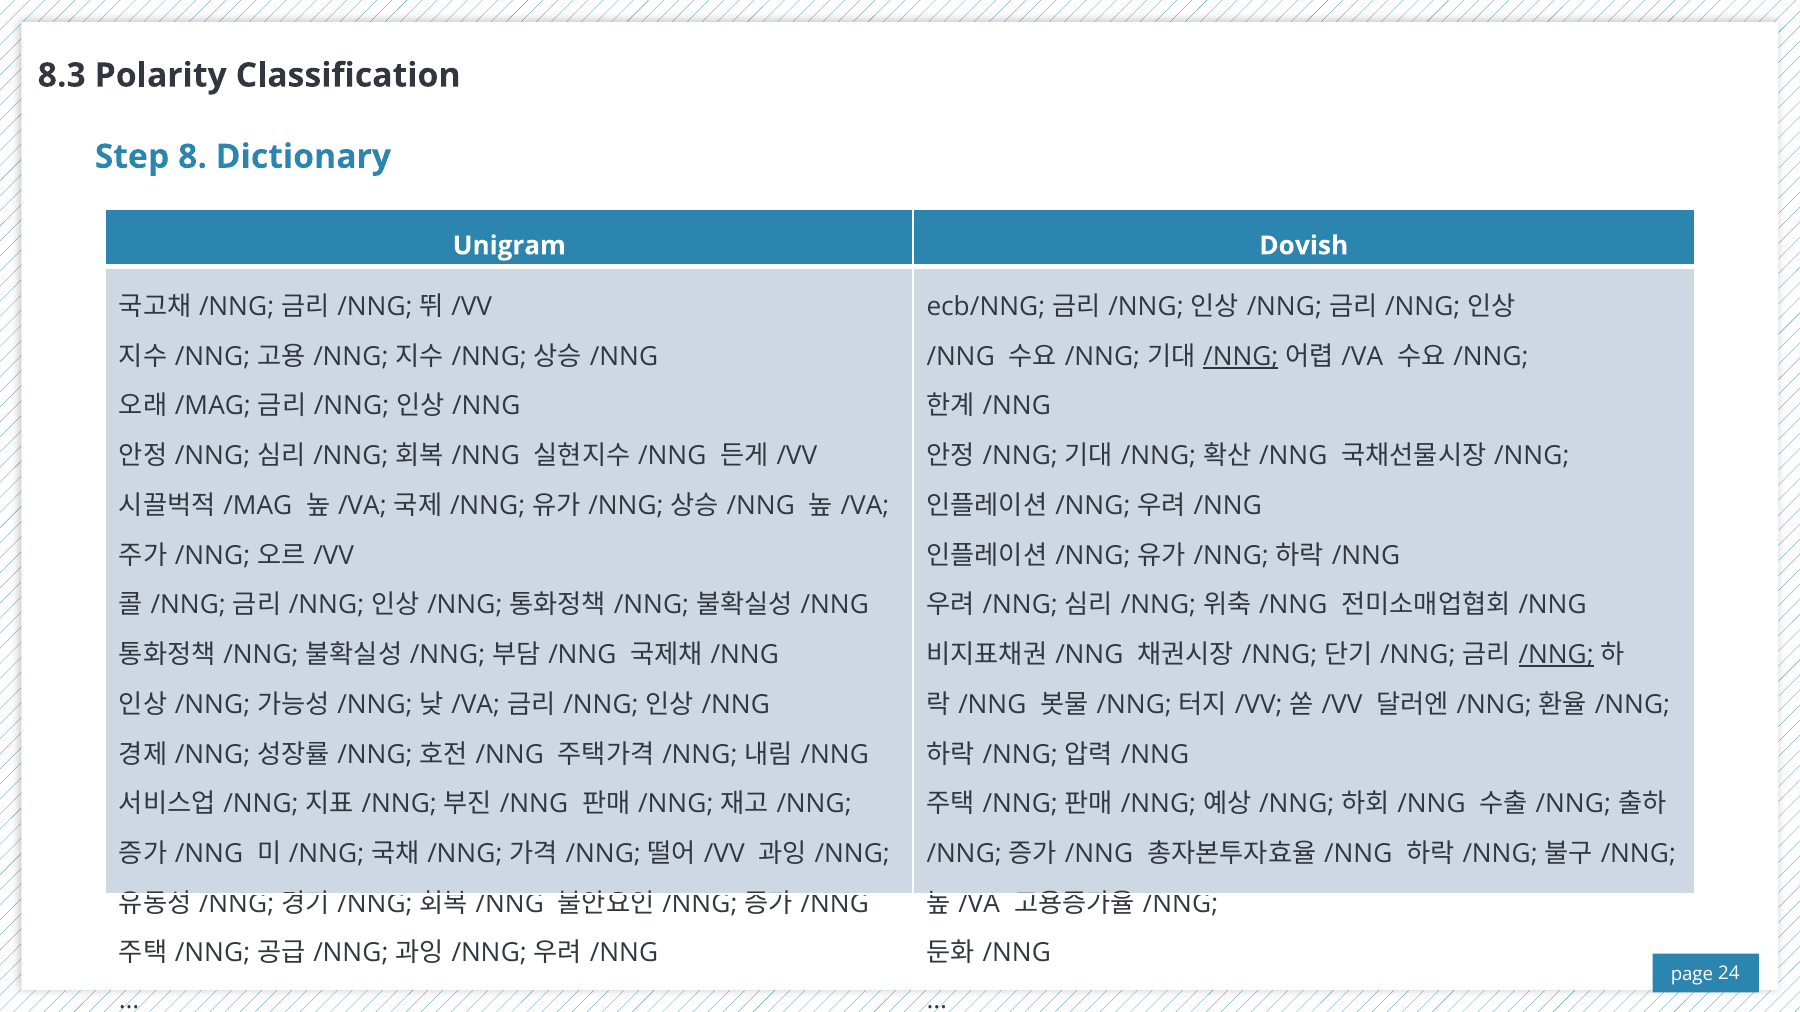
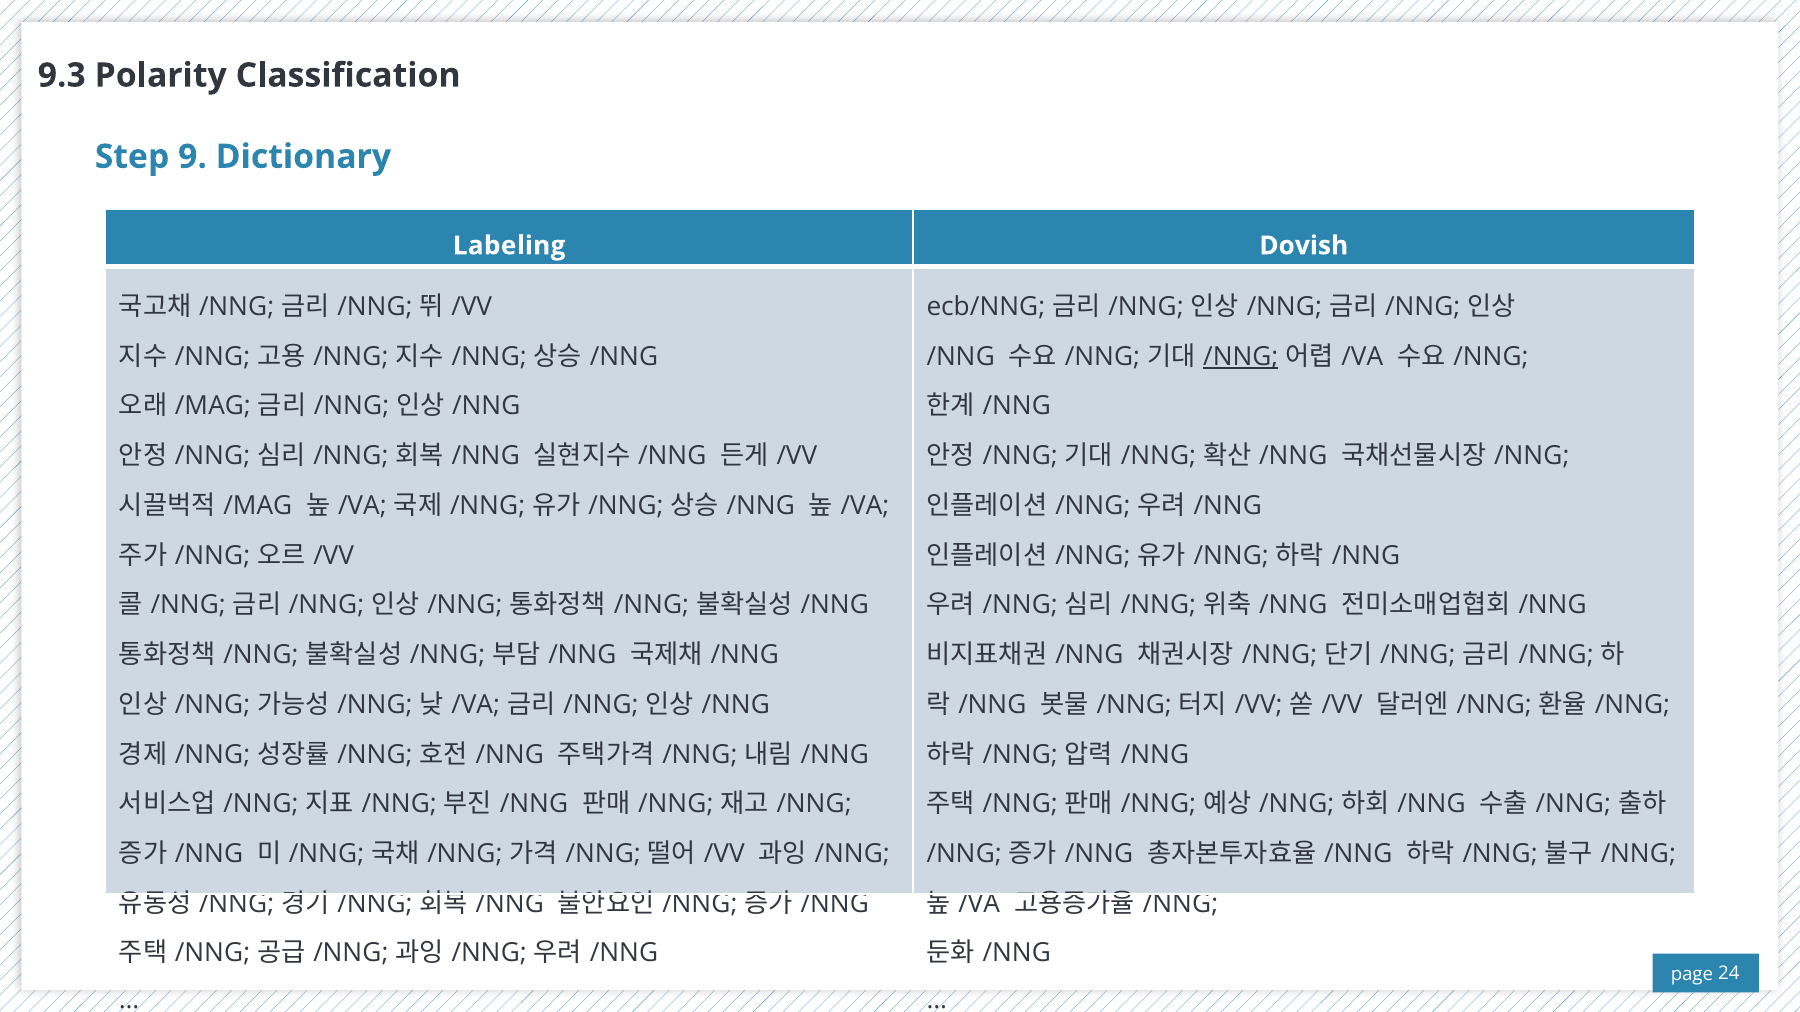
8.3: 8.3 -> 9.3 (62, 75)
8: 8 -> 9 (193, 157)
Unigram: Unigram -> Labeling (509, 246)
/NNG underline: present -> none (1556, 655)
